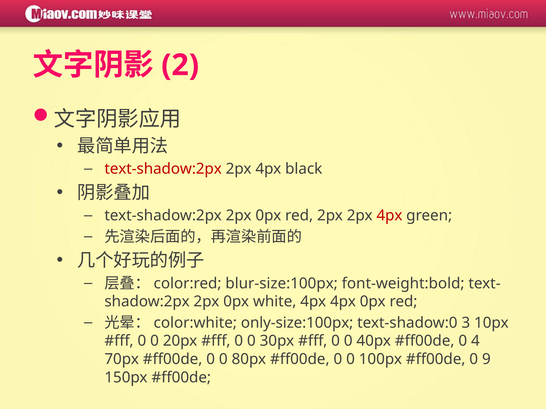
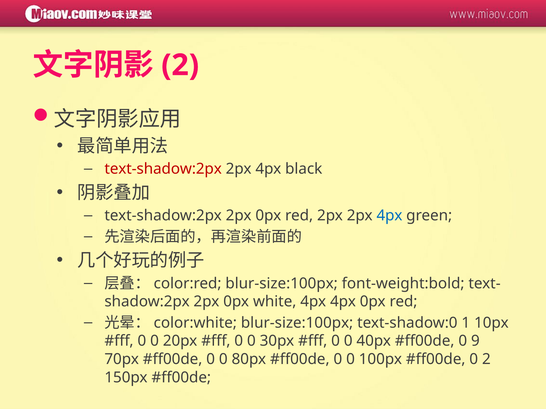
4px colour: red -> blue (389, 216)
only-size:100px: only-size:100px -> blur-size:100px (297, 323)
3: 3 -> 1 (466, 323)
4: 4 -> 9 (475, 341)
0 9: 9 -> 2 (486, 360)
